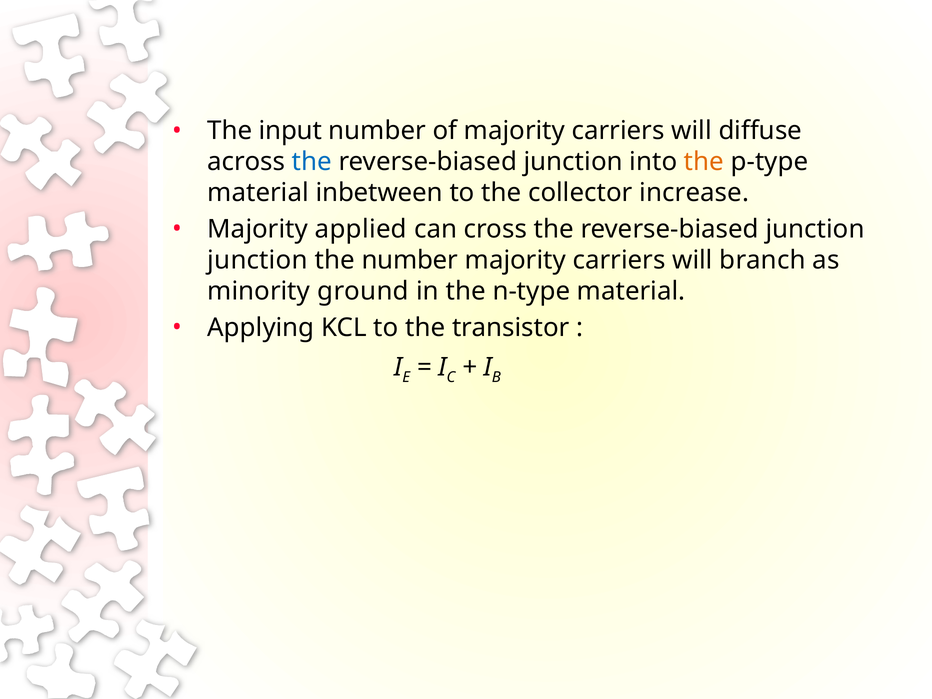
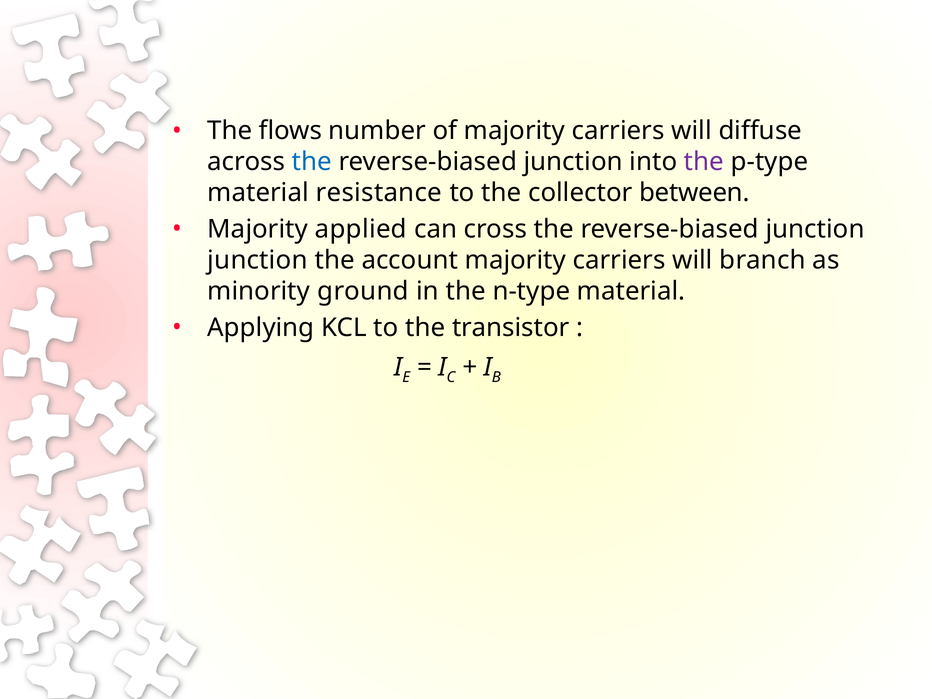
input: input -> flows (290, 131)
the colour: orange -> purple (704, 162)
inbetween: inbetween -> resistance (379, 193)
increase: increase -> between (694, 193)
the number: number -> account (410, 260)
